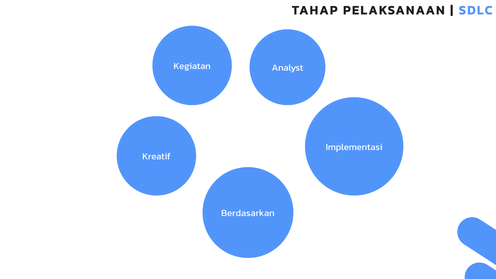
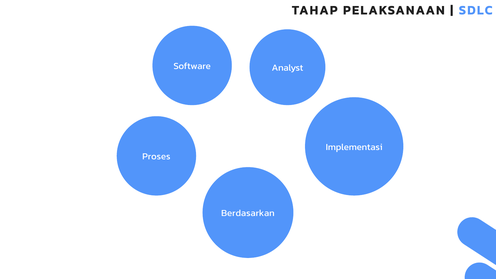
Kegiatan: Kegiatan -> Software (192, 66)
Kreatif: Kreatif -> Proses (156, 156)
